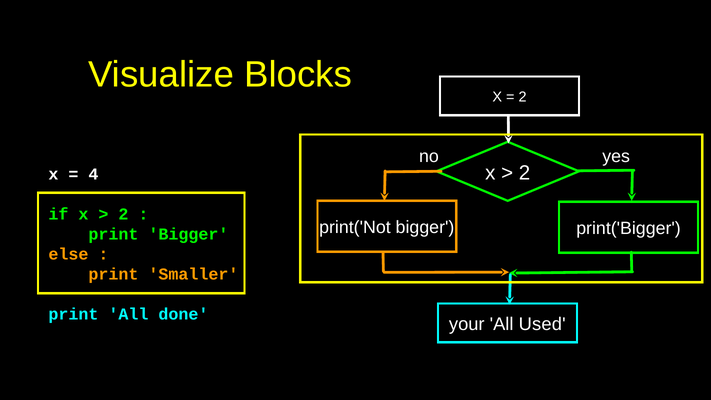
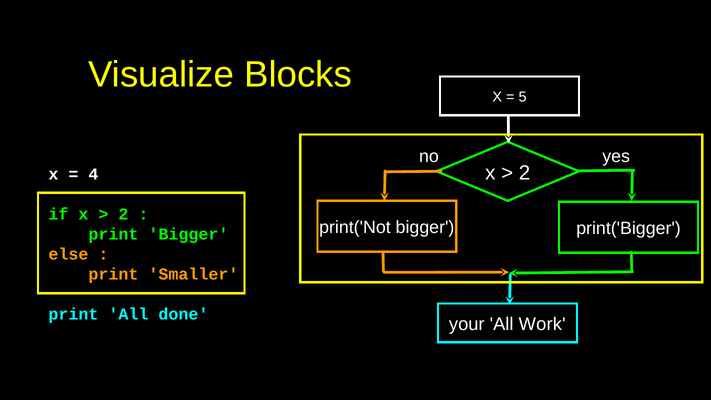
2: 2 -> 5 (523, 97)
Used: Used -> Work (542, 324)
